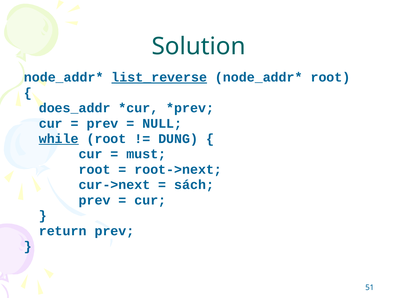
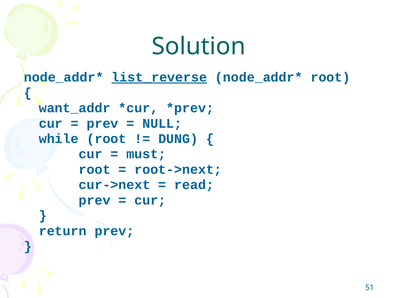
does_addr: does_addr -> want_addr (75, 108)
while underline: present -> none (59, 139)
sách: sách -> read (194, 185)
